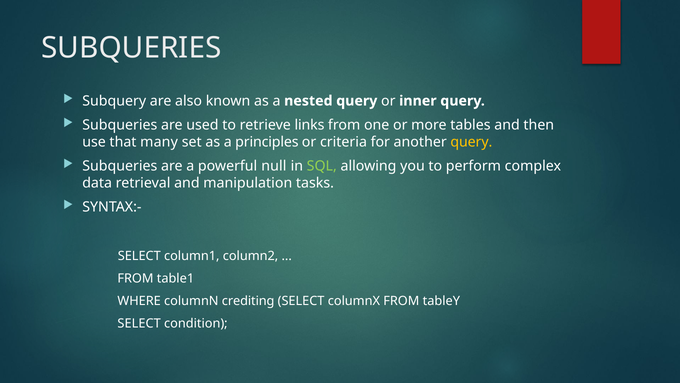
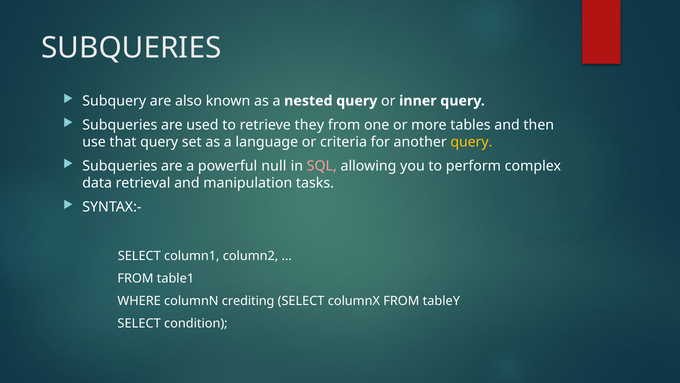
links: links -> they (309, 125)
that many: many -> query (159, 142)
principles: principles -> language (267, 142)
SQL colour: light green -> pink (322, 166)
